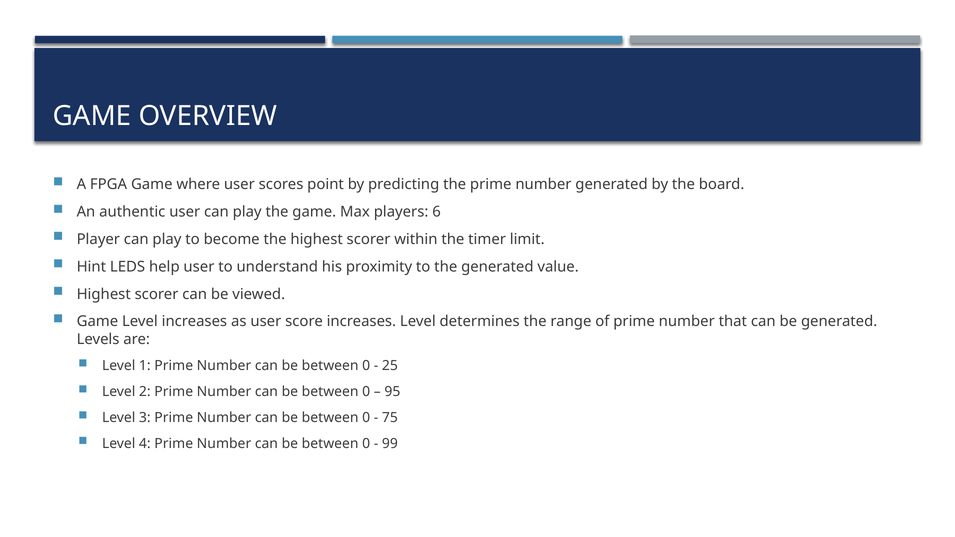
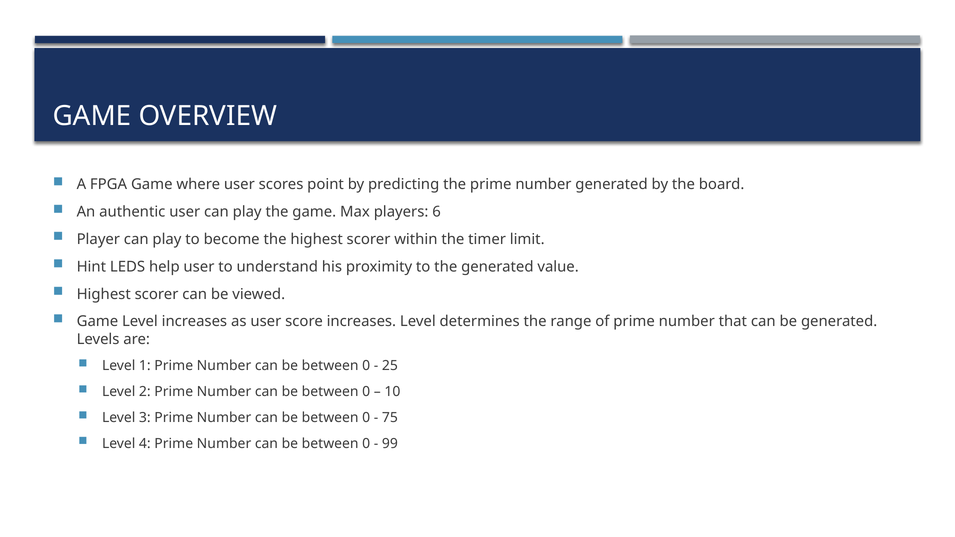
95: 95 -> 10 (392, 392)
